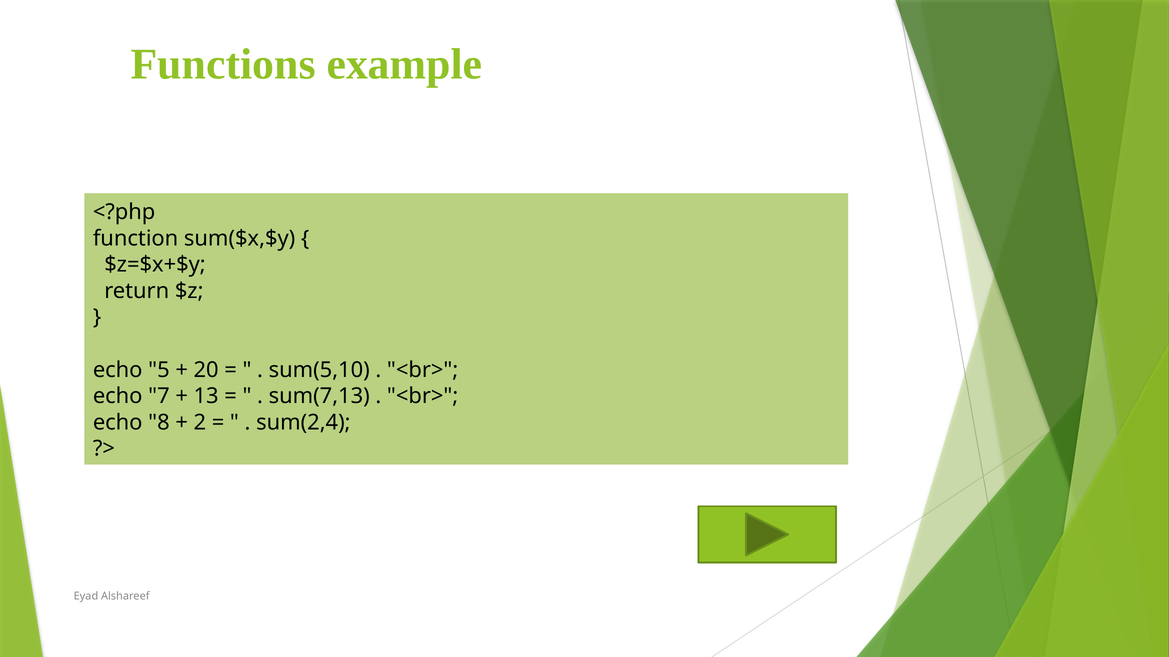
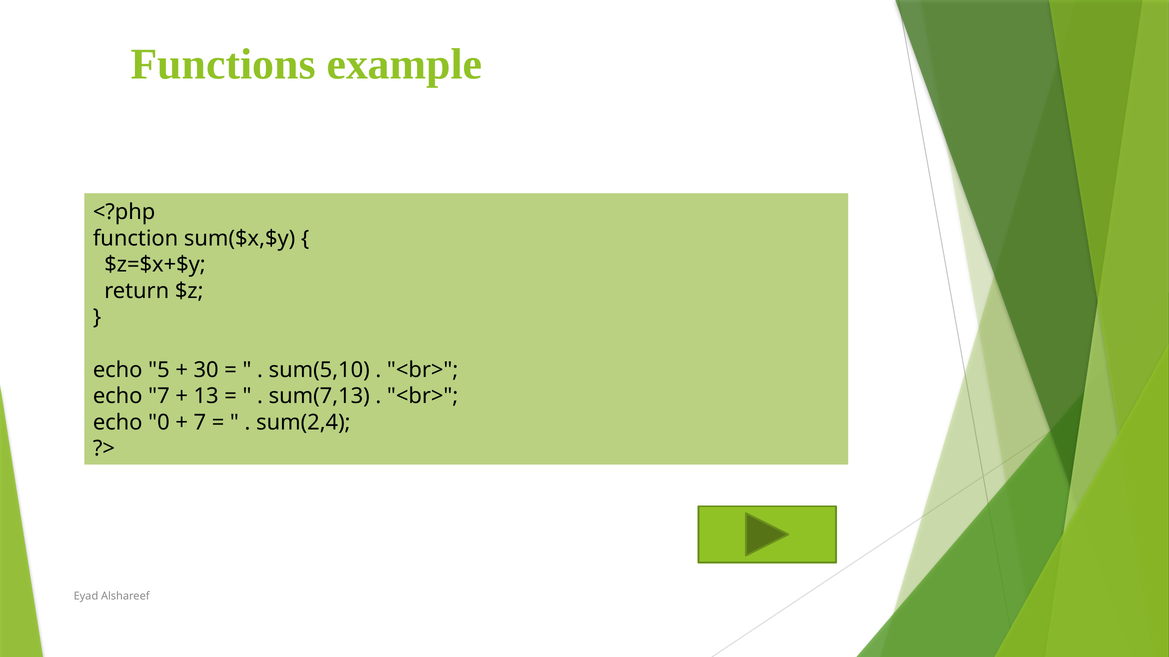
20: 20 -> 30 (206, 370)
8: 8 -> 0 (159, 423)
2: 2 -> 7 (200, 423)
